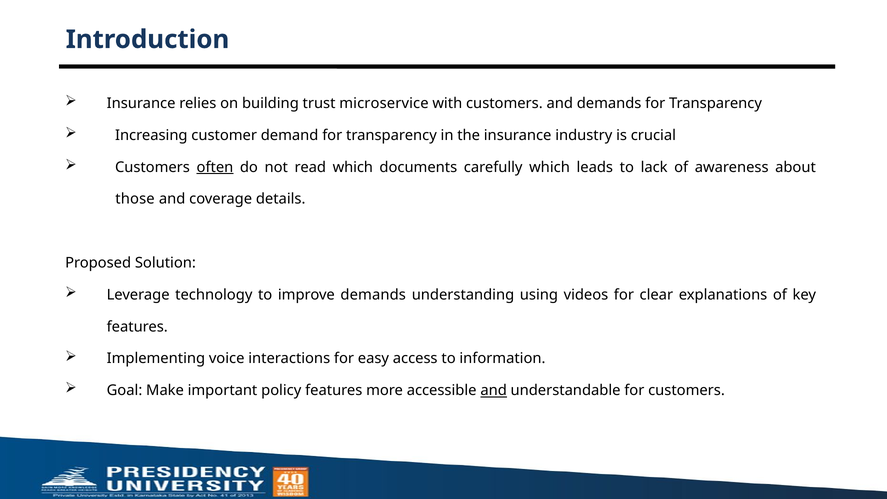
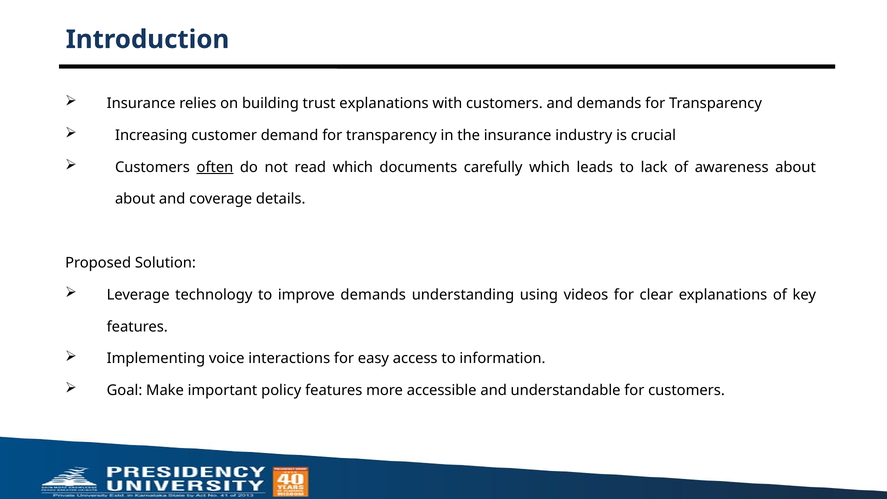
trust microservice: microservice -> explanations (384, 103)
those: those -> about (135, 199)
and underline: present -> none (494, 390)
